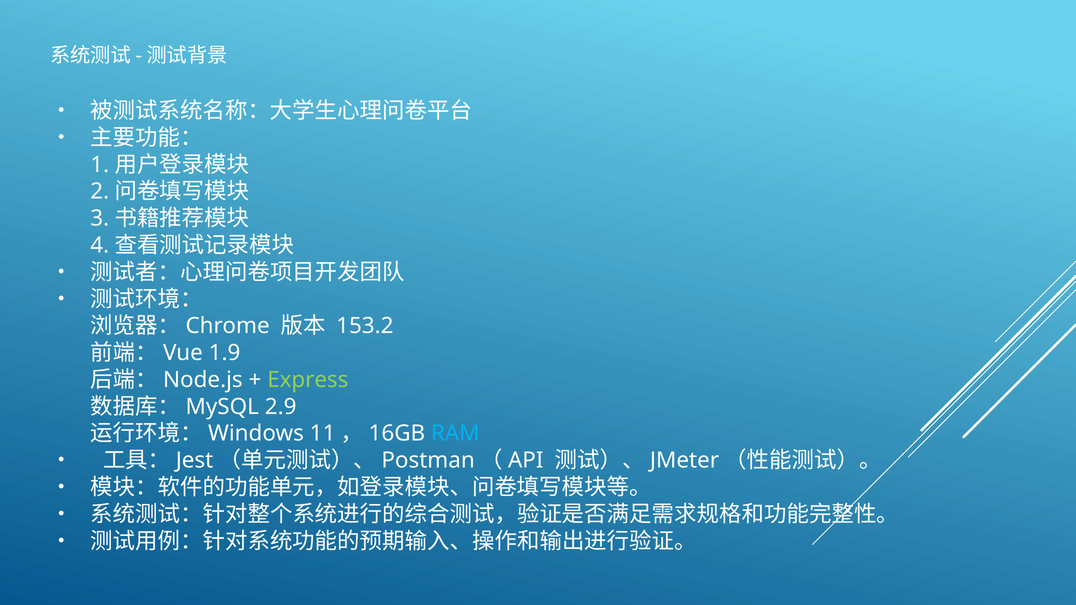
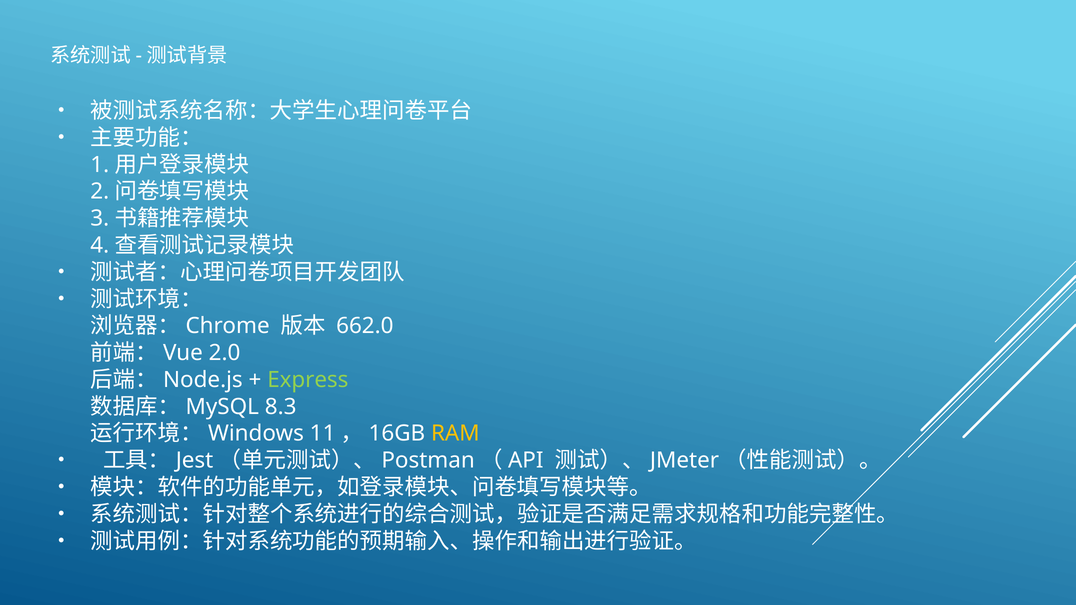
153.2: 153.2 -> 662.0 (365, 326)
1.9: 1.9 -> 2.0 (225, 353)
2.9: 2.9 -> 8.3 (281, 407)
RAM colour: light blue -> yellow (455, 434)
